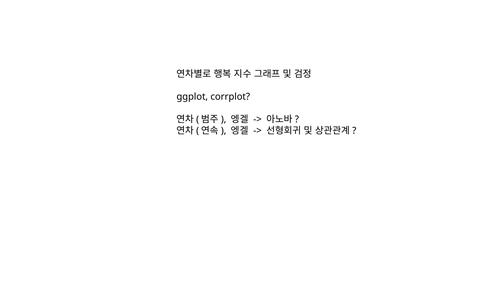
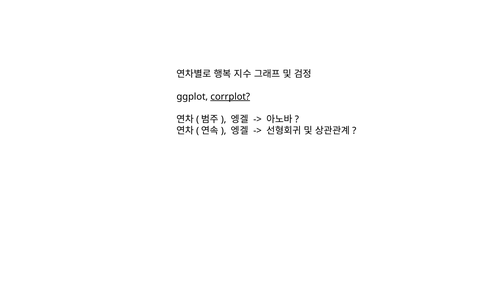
corrplot underline: none -> present (230, 96)
